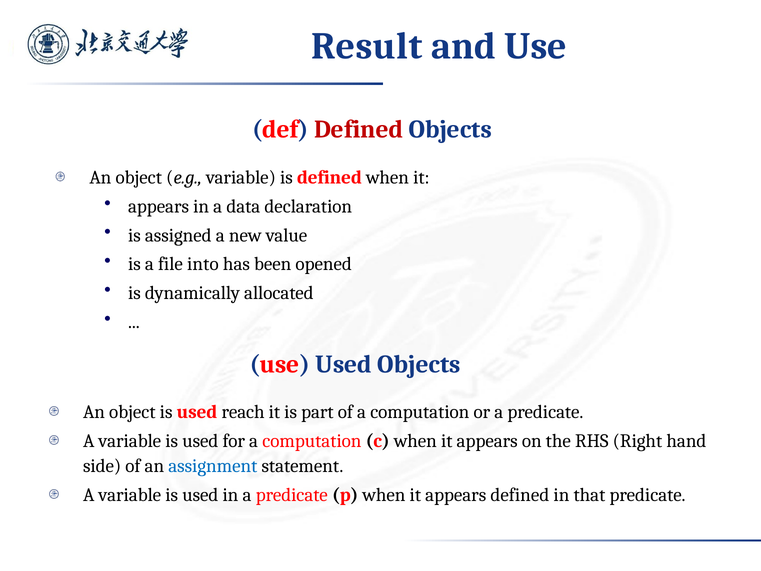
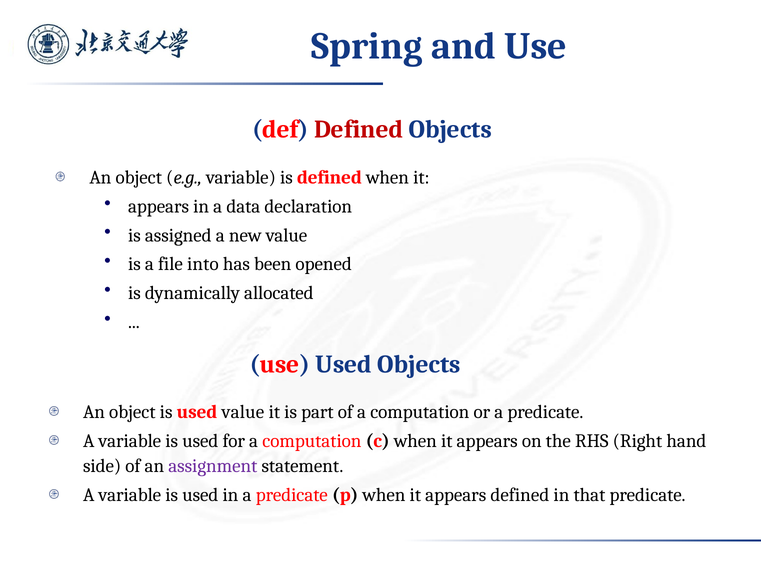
Result: Result -> Spring (367, 46)
used reach: reach -> value (243, 412)
assignment colour: blue -> purple (213, 466)
